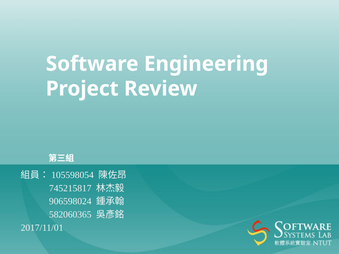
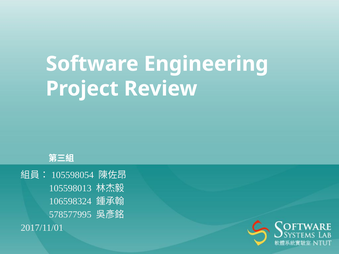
745215817: 745215817 -> 105598013 (70, 188)
906598024: 906598024 -> 106598324 (70, 202)
582060365: 582060365 -> 578577995 (70, 215)
